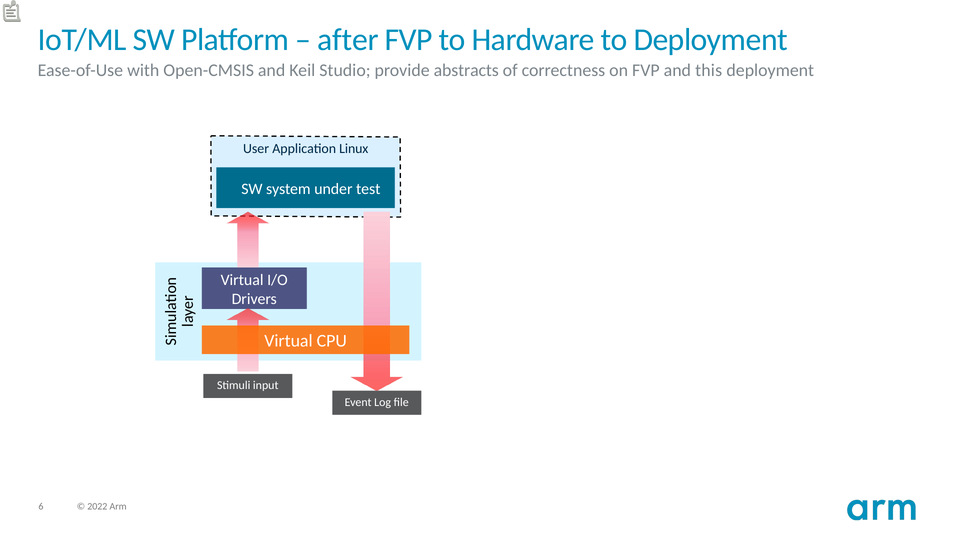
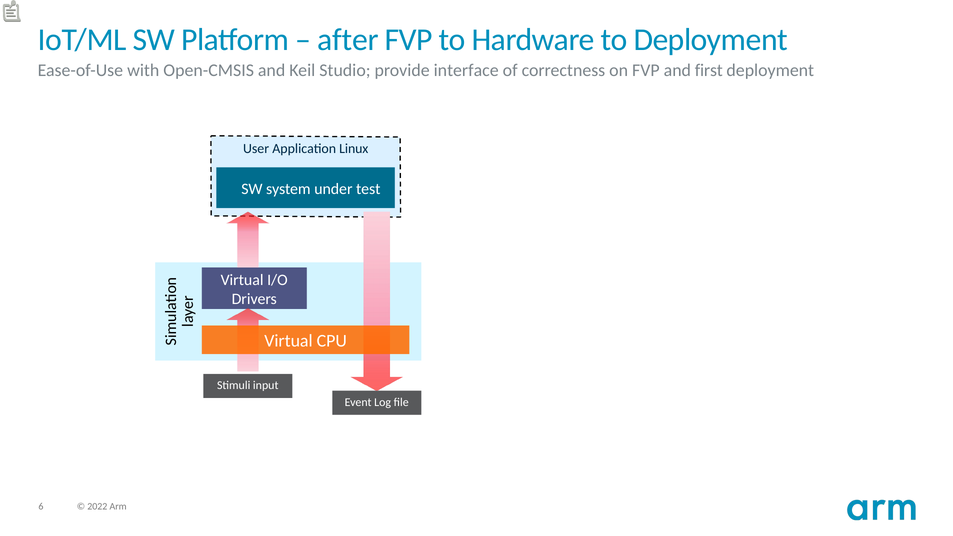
abstracts: abstracts -> interface (466, 70)
this: this -> first (709, 70)
